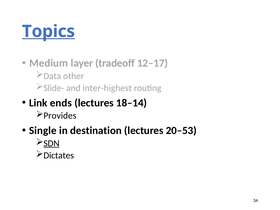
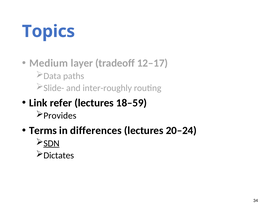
Topics underline: present -> none (48, 31)
other: other -> paths (74, 76)
inter-highest: inter-highest -> inter-roughly (107, 88)
ends: ends -> refer (61, 103)
18–14: 18–14 -> 18–59 (132, 103)
Single: Single -> Terms (43, 130)
destination: destination -> differences (96, 130)
20–53: 20–53 -> 20–24 (181, 130)
